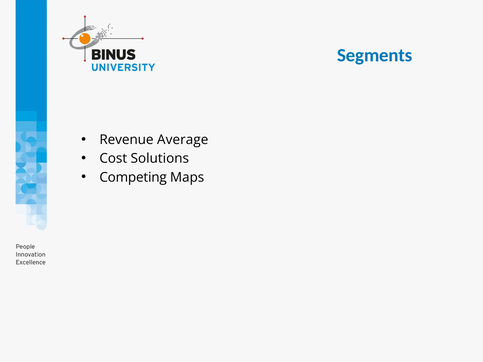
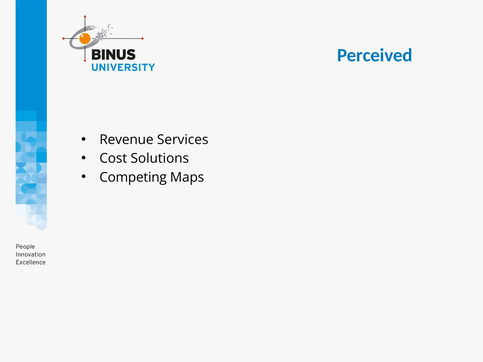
Segments: Segments -> Perceived (375, 55)
Average: Average -> Services (183, 140)
